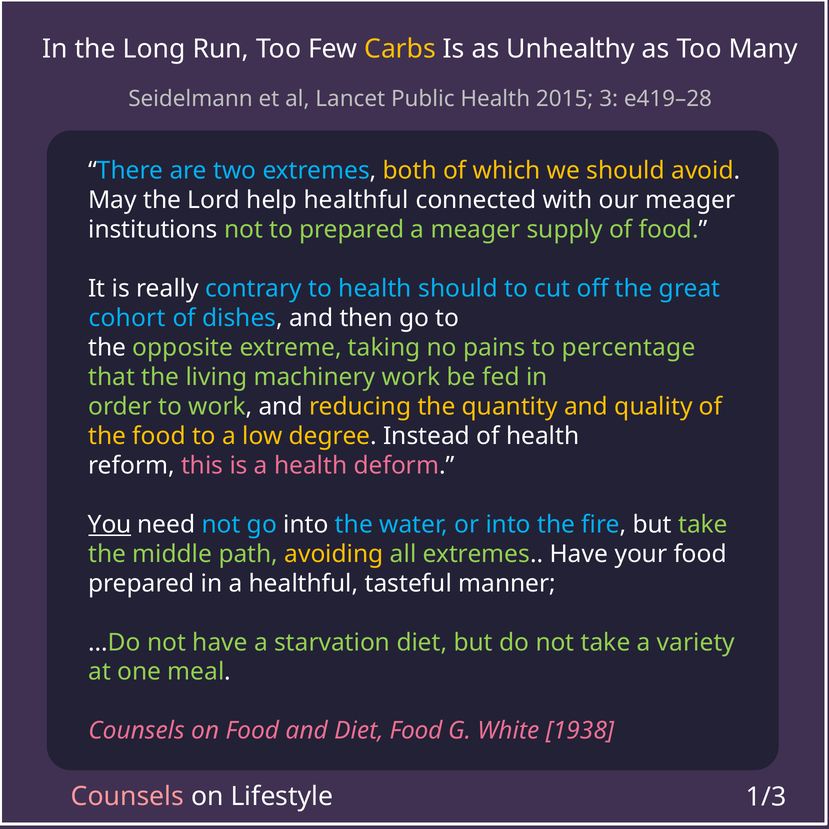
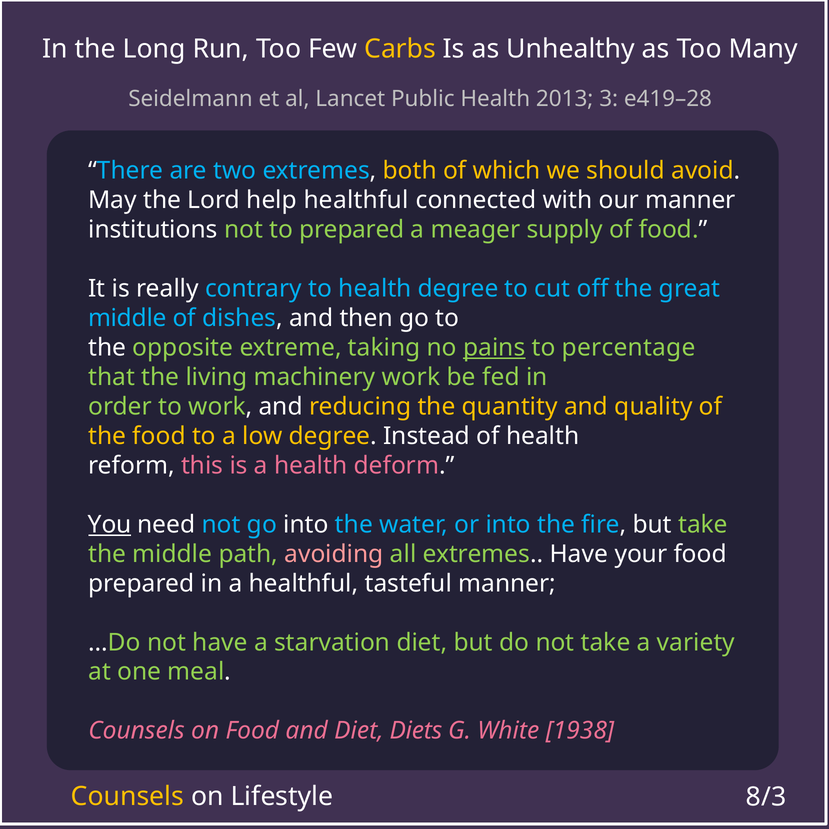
2015: 2015 -> 2013 (565, 99)
our meager: meager -> manner (690, 200)
health should: should -> degree (458, 289)
cohort: cohort -> middle (127, 318)
pains underline: none -> present (494, 348)
avoiding colour: yellow -> pink (334, 554)
Diet Food: Food -> Diets (416, 731)
Counsels colour: pink -> yellow (128, 797)
1/3: 1/3 -> 8/3 (766, 797)
